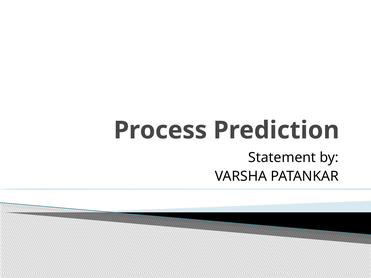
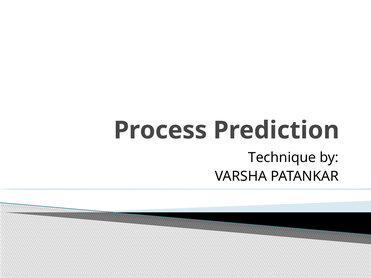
Statement: Statement -> Technique (282, 158)
